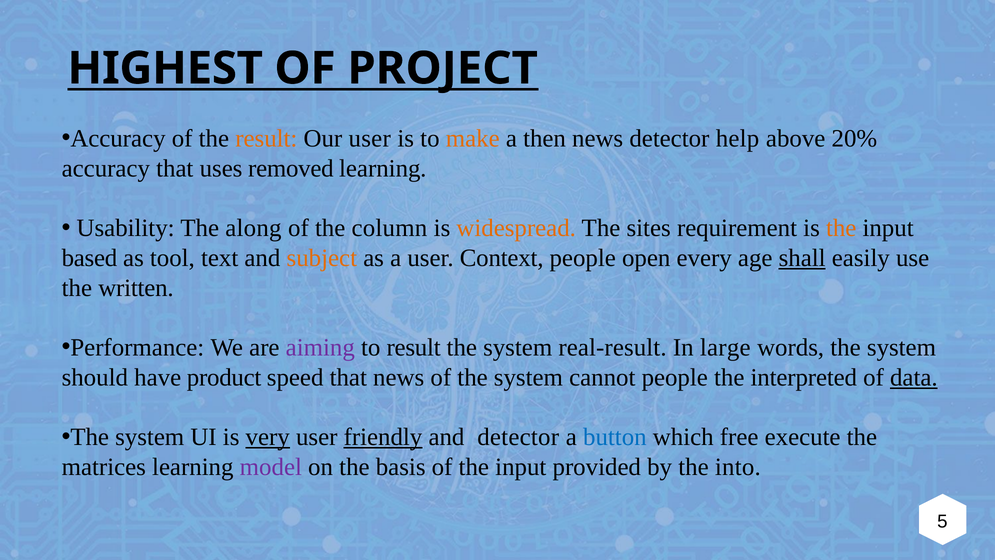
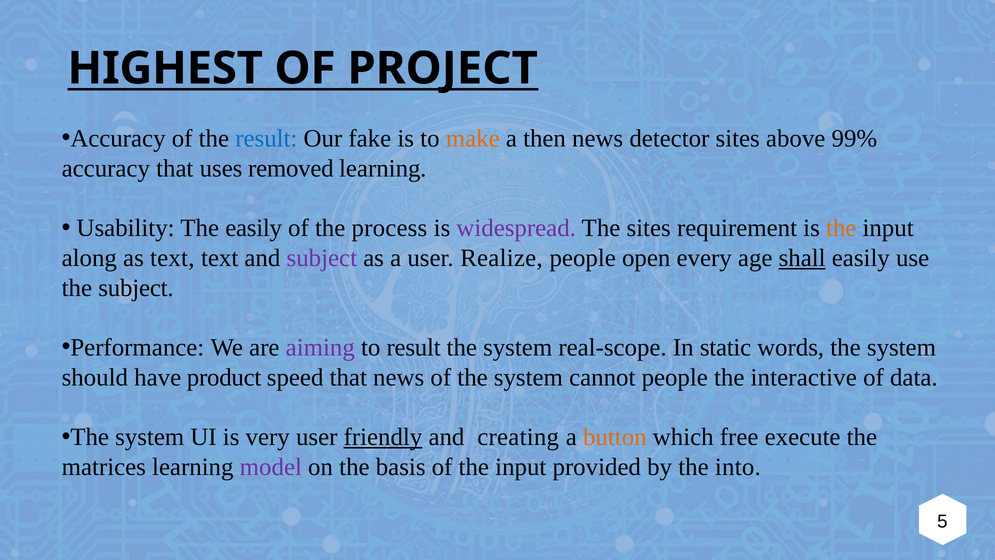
result colour: orange -> blue (266, 139)
Our user: user -> fake (370, 139)
detector help: help -> sites (738, 139)
20%: 20% -> 99% (854, 139)
The along: along -> easily (254, 228)
column: column -> process (389, 228)
widespread colour: orange -> purple (516, 228)
based: based -> along (89, 258)
as tool: tool -> text (172, 258)
subject colour: orange -> purple (322, 258)
Context: Context -> Realize (501, 258)
the written: written -> subject (136, 288)
real-result: real-result -> real-scope (613, 347)
large: large -> static (726, 347)
interpreted: interpreted -> interactive (804, 377)
data underline: present -> none (914, 377)
very underline: present -> none (268, 437)
and detector: detector -> creating (518, 437)
button colour: blue -> orange (615, 437)
